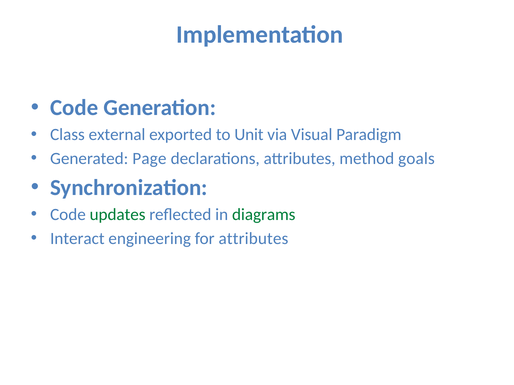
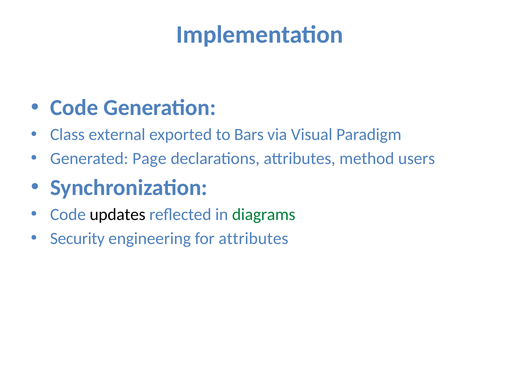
Unit: Unit -> Bars (249, 135)
goals: goals -> users (417, 159)
updates colour: green -> black (118, 215)
Interact: Interact -> Security (77, 239)
